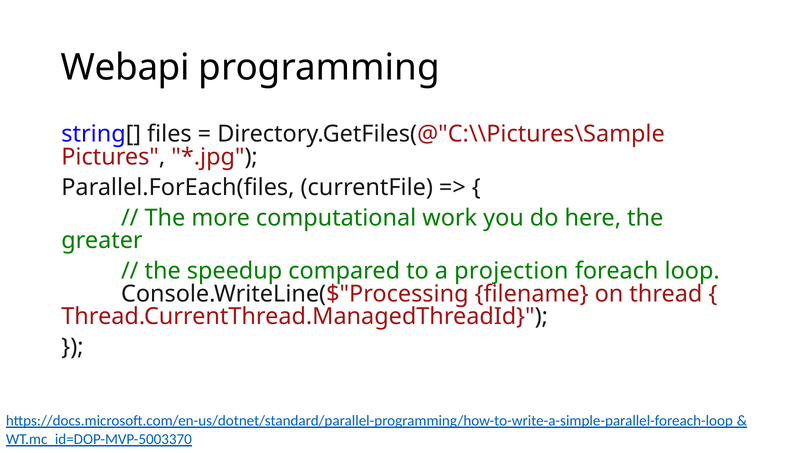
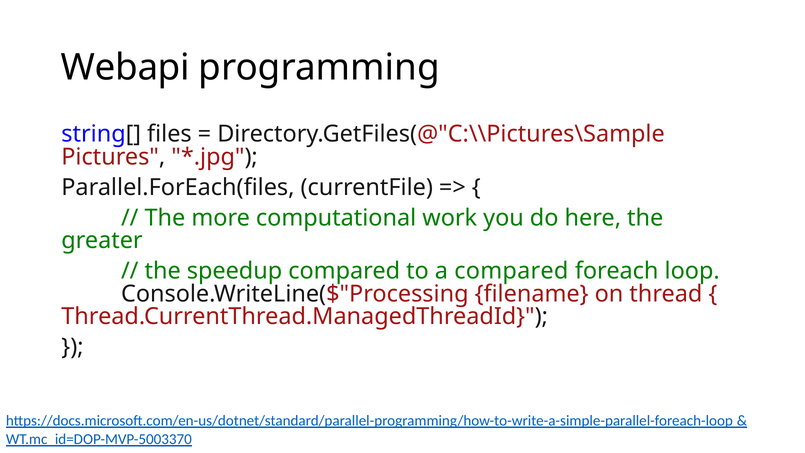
a projection: projection -> compared (511, 271)
